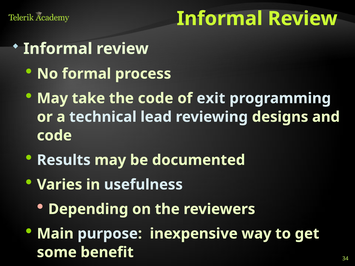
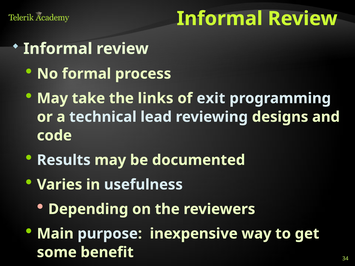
the code: code -> links (156, 98)
